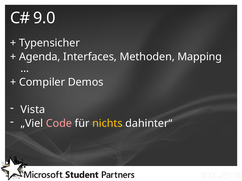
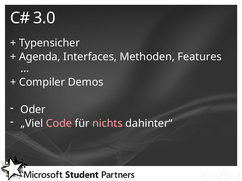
9.0: 9.0 -> 3.0 (44, 18)
Mapping: Mapping -> Features (200, 57)
Vista: Vista -> Oder (33, 110)
nichts colour: yellow -> pink (107, 124)
